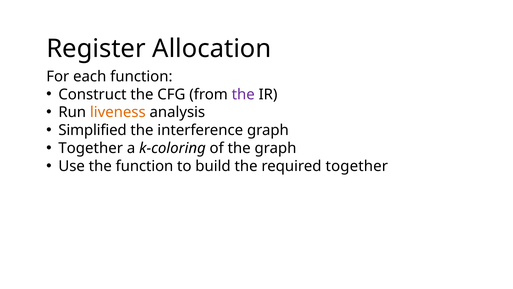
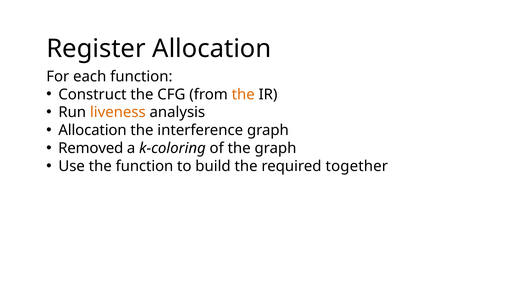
the colour: purple -> orange (243, 94)
Simplified: Simplified -> Allocation (93, 130)
Together: Together -> Removed (91, 148)
